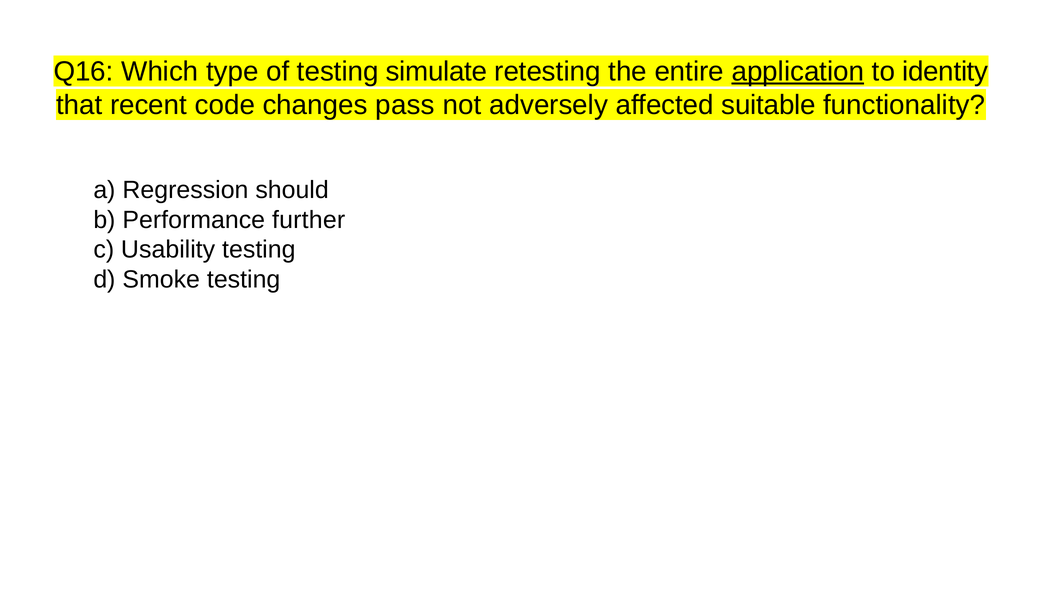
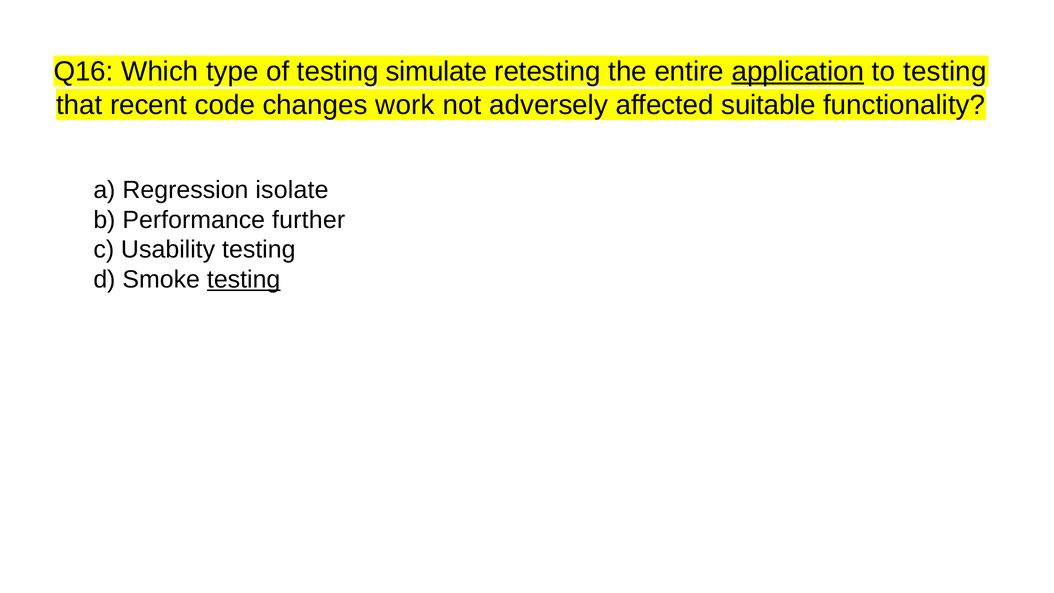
to identity: identity -> testing (945, 72)
pass: pass -> work (405, 105)
should: should -> isolate (292, 190)
testing underline: none -> present (244, 280)
